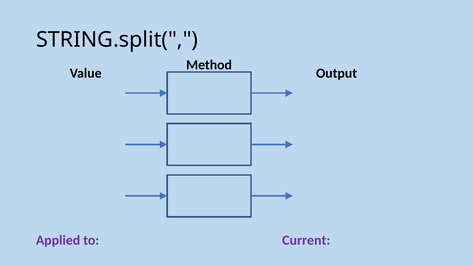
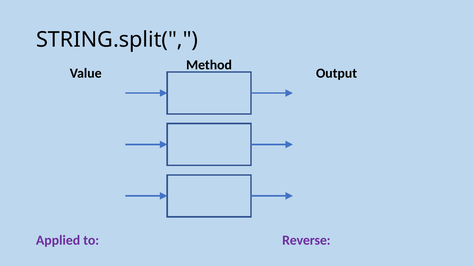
Current: Current -> Reverse (306, 240)
